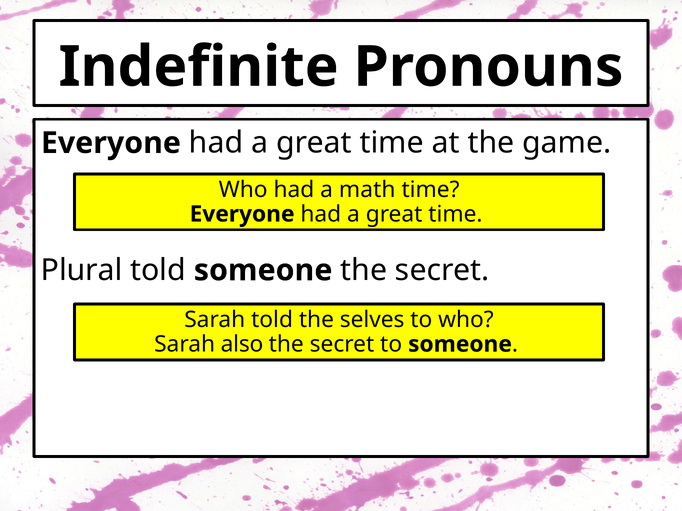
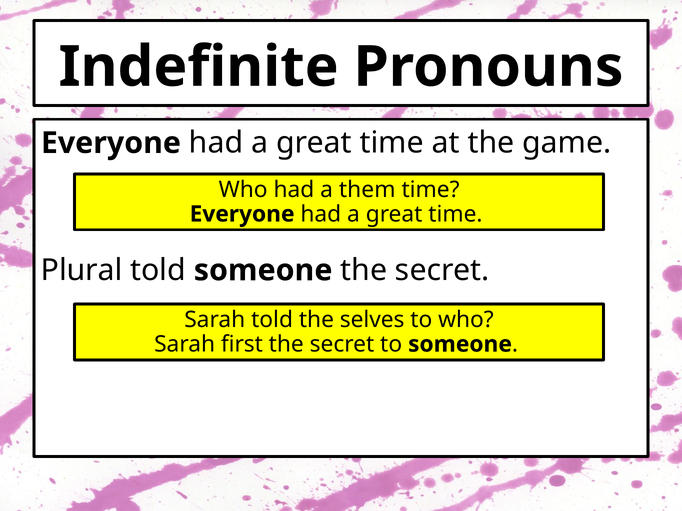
math: math -> them (367, 190)
also: also -> first (242, 345)
